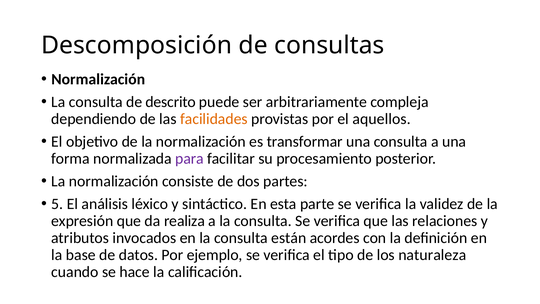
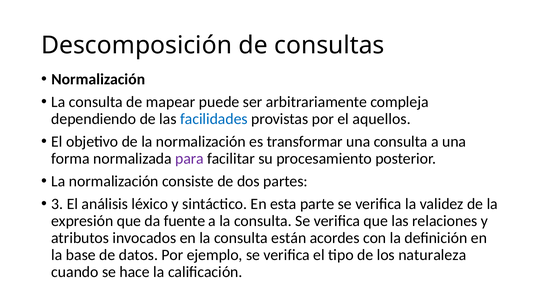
descrito: descrito -> mapear (171, 102)
facilidades colour: orange -> blue (214, 119)
5: 5 -> 3 (57, 204)
realiza: realiza -> fuente (184, 221)
